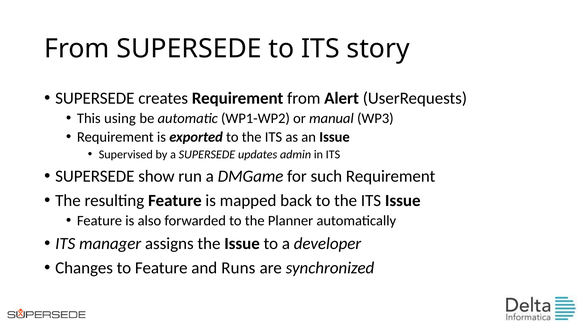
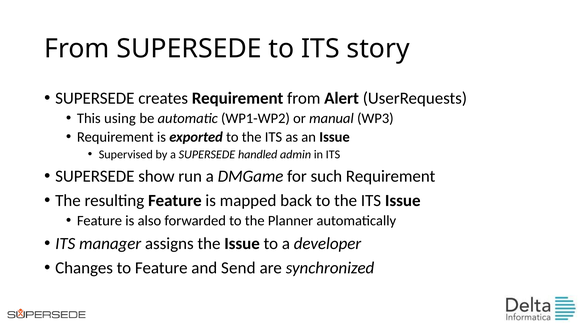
updates: updates -> handled (258, 154)
Runs: Runs -> Send (238, 268)
